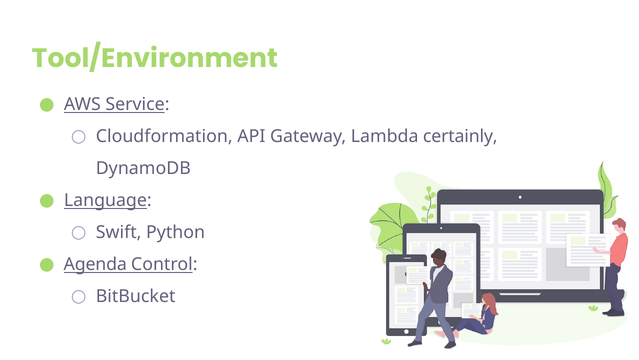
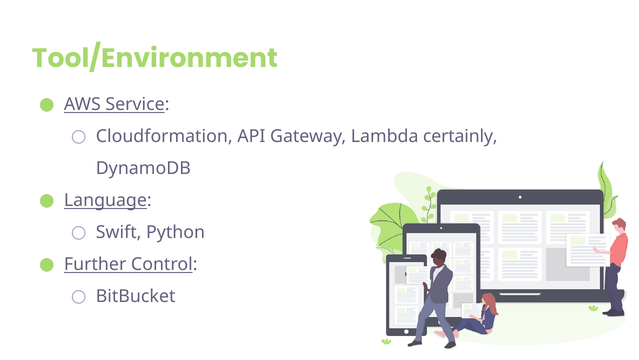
Agenda: Agenda -> Further (95, 264)
